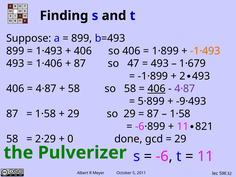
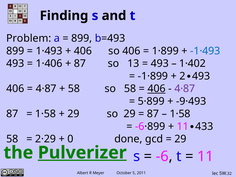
Suppose: Suppose -> Problem (29, 38)
-1·493 colour: orange -> blue (205, 51)
47: 47 -> 13 (133, 63)
1·679: 1·679 -> 1·402 (192, 63)
821: 821 -> 433 (204, 126)
Pulverizer underline: none -> present (82, 153)
